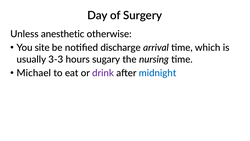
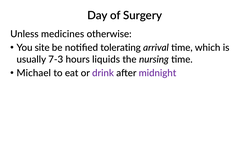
anesthetic: anesthetic -> medicines (63, 34)
discharge: discharge -> tolerating (121, 48)
3-3: 3-3 -> 7-3 (56, 59)
sugary: sugary -> liquids (106, 59)
midnight colour: blue -> purple (158, 73)
